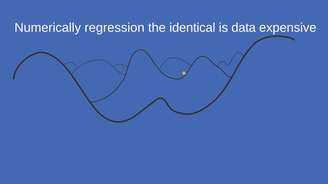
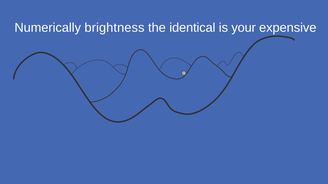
regression: regression -> brightness (114, 28)
data: data -> your (244, 28)
